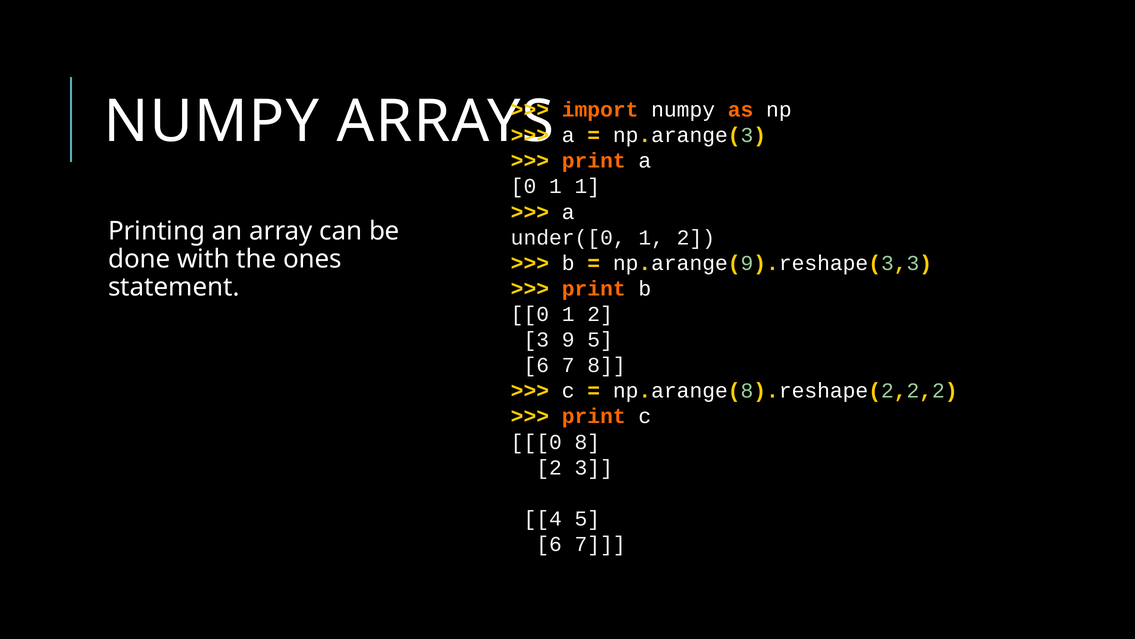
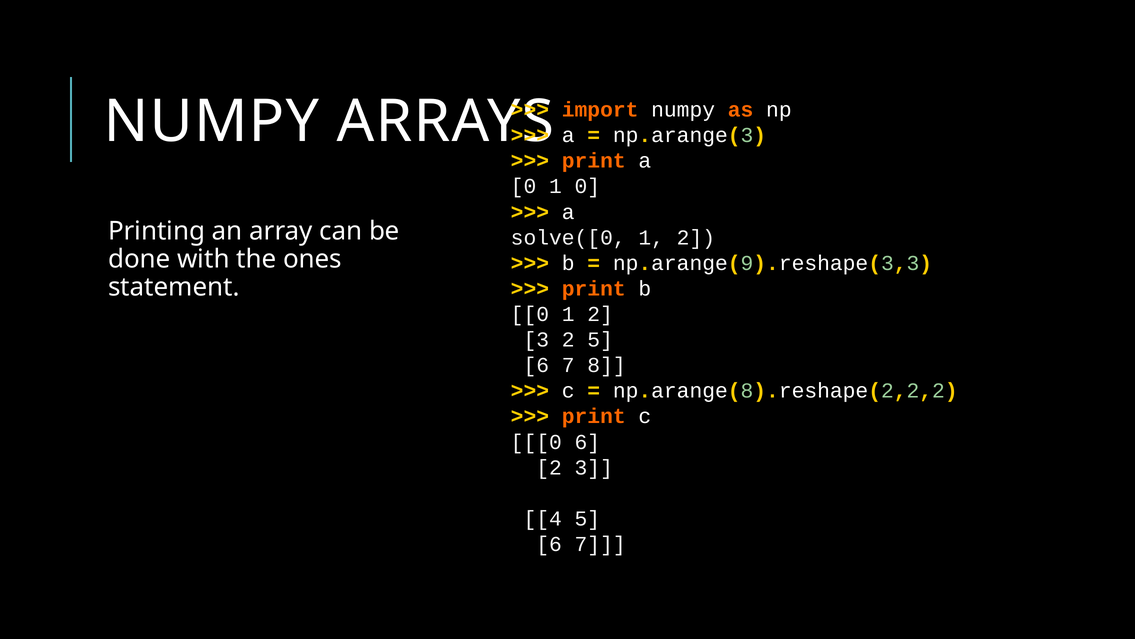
1 1: 1 -> 0 (587, 186)
under([0: under([0 -> solve([0 (568, 237)
3 9: 9 -> 2 (568, 339)
0 8: 8 -> 6 (587, 442)
